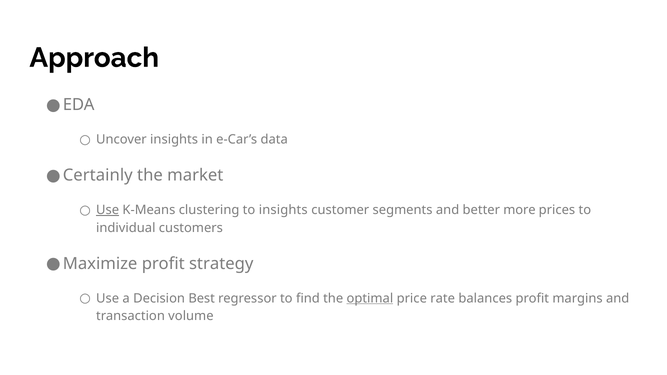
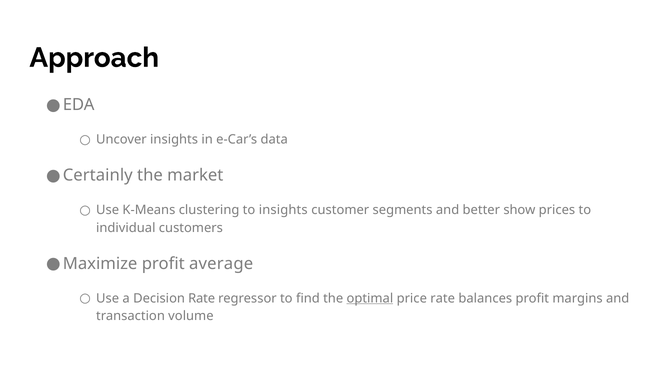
Use underline: present -> none (108, 210)
more: more -> show (519, 210)
strategy: strategy -> average (221, 264)
Decision Best: Best -> Rate (202, 298)
